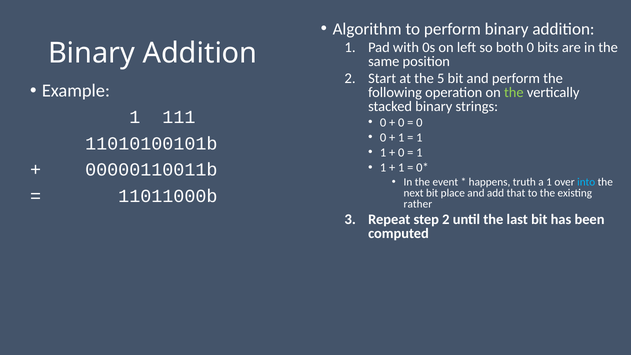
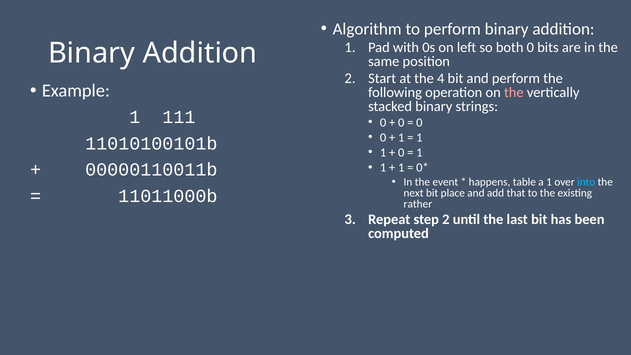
5: 5 -> 4 (441, 78)
the colour: light green -> pink (514, 92)
truth: truth -> table (524, 182)
